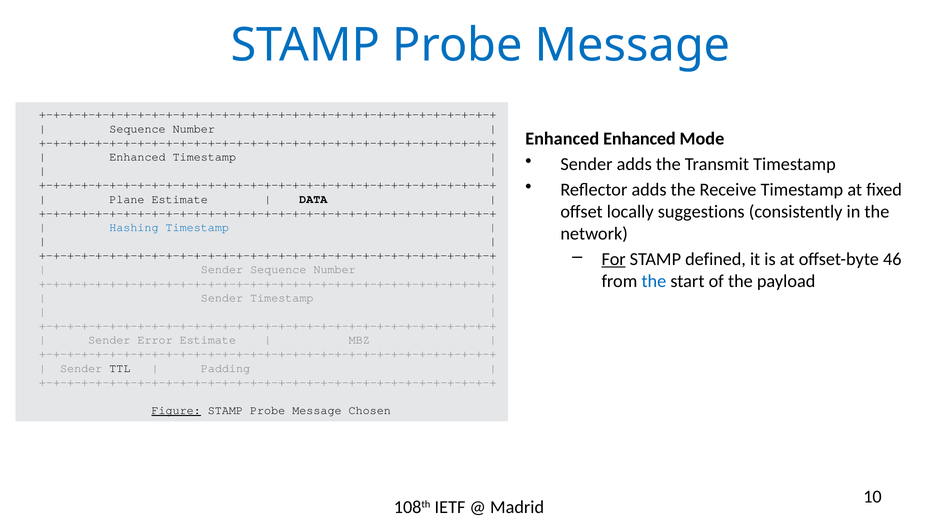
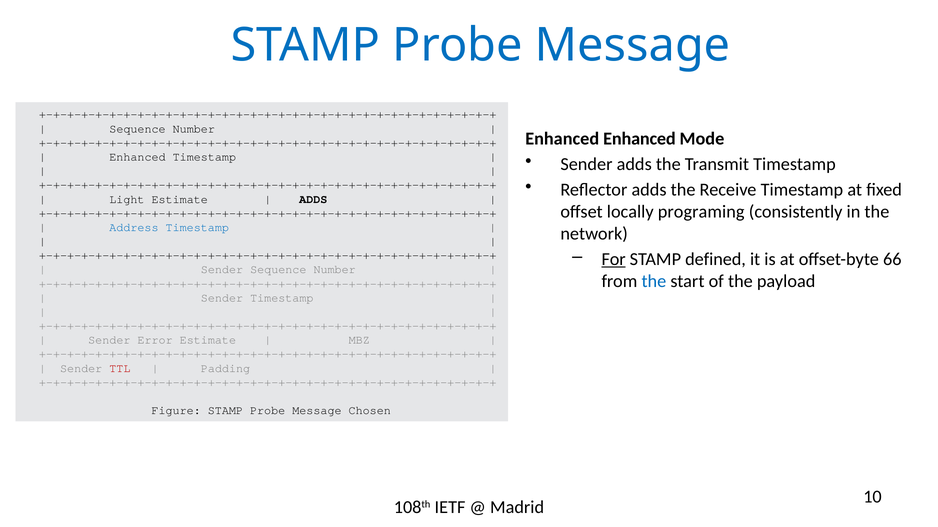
Plane: Plane -> Light (127, 199)
DATA: DATA -> ADDS (313, 199)
suggestions: suggestions -> programing (701, 212)
Hashing: Hashing -> Address (134, 228)
46: 46 -> 66 (892, 259)
TTL colour: black -> red (120, 369)
Figure underline: present -> none (176, 411)
